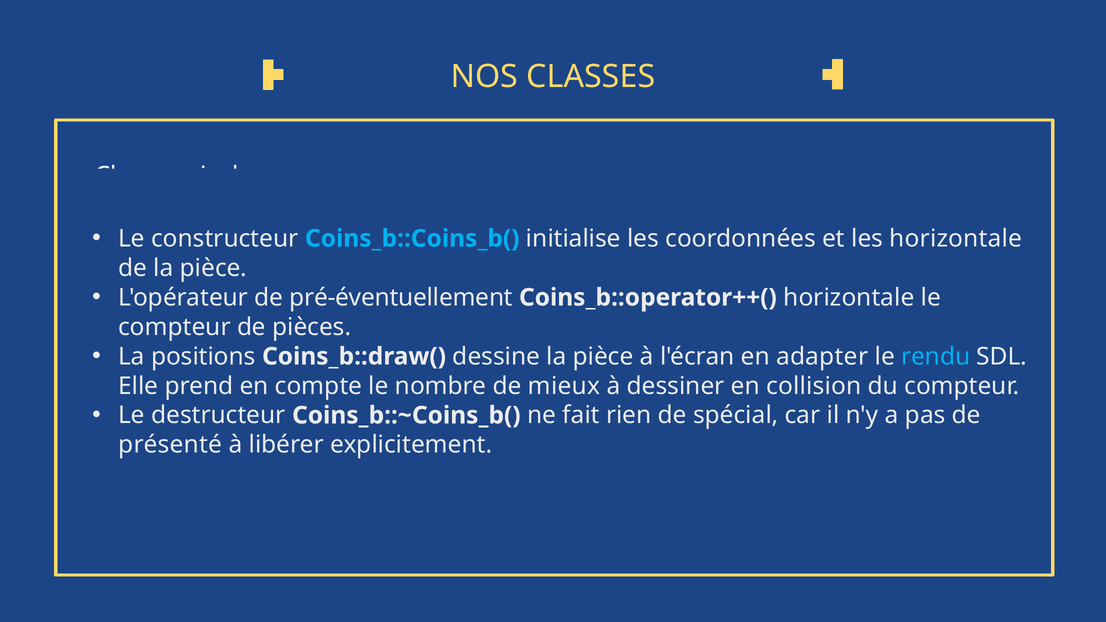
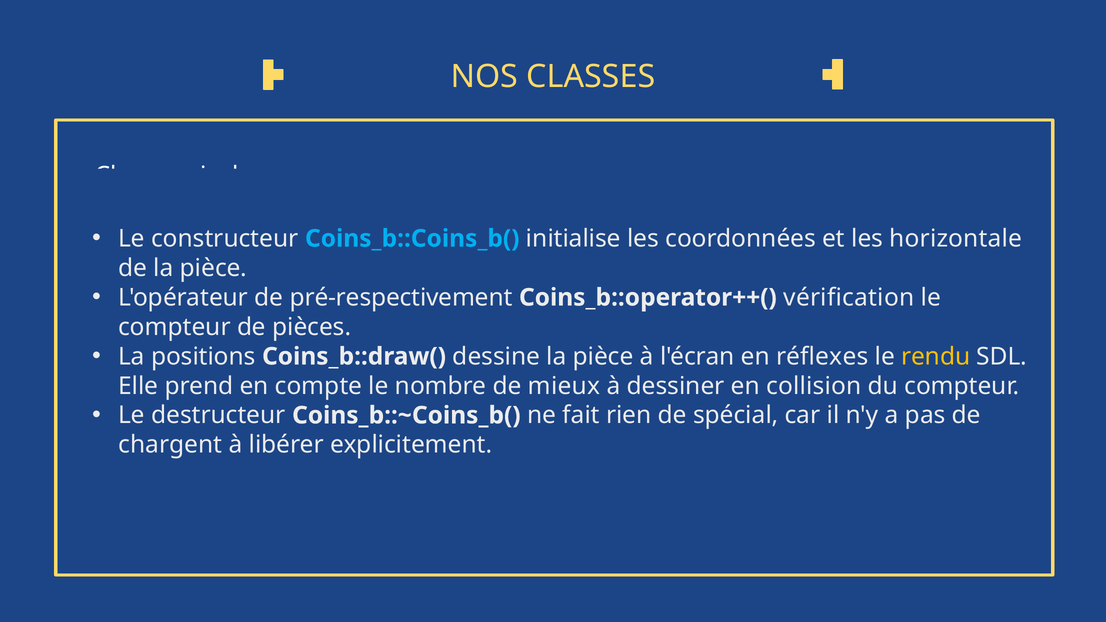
pré-éventuellement: pré-éventuellement -> pré-respectivement (401, 298)
Coins_b::operator++( horizontale: horizontale -> vérification (849, 298)
adapter: adapter -> réflexes (822, 357)
rendu colour: light blue -> yellow (936, 357)
présenté: présenté -> chargent (170, 445)
